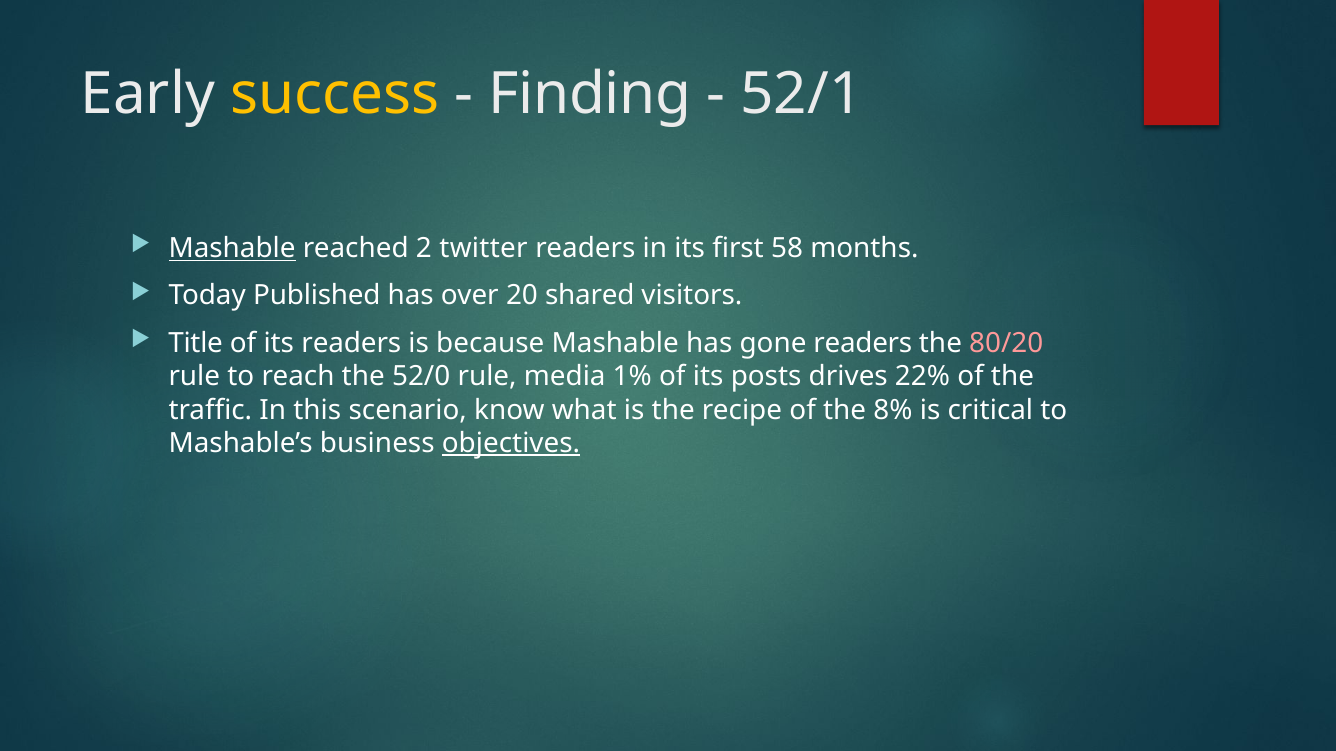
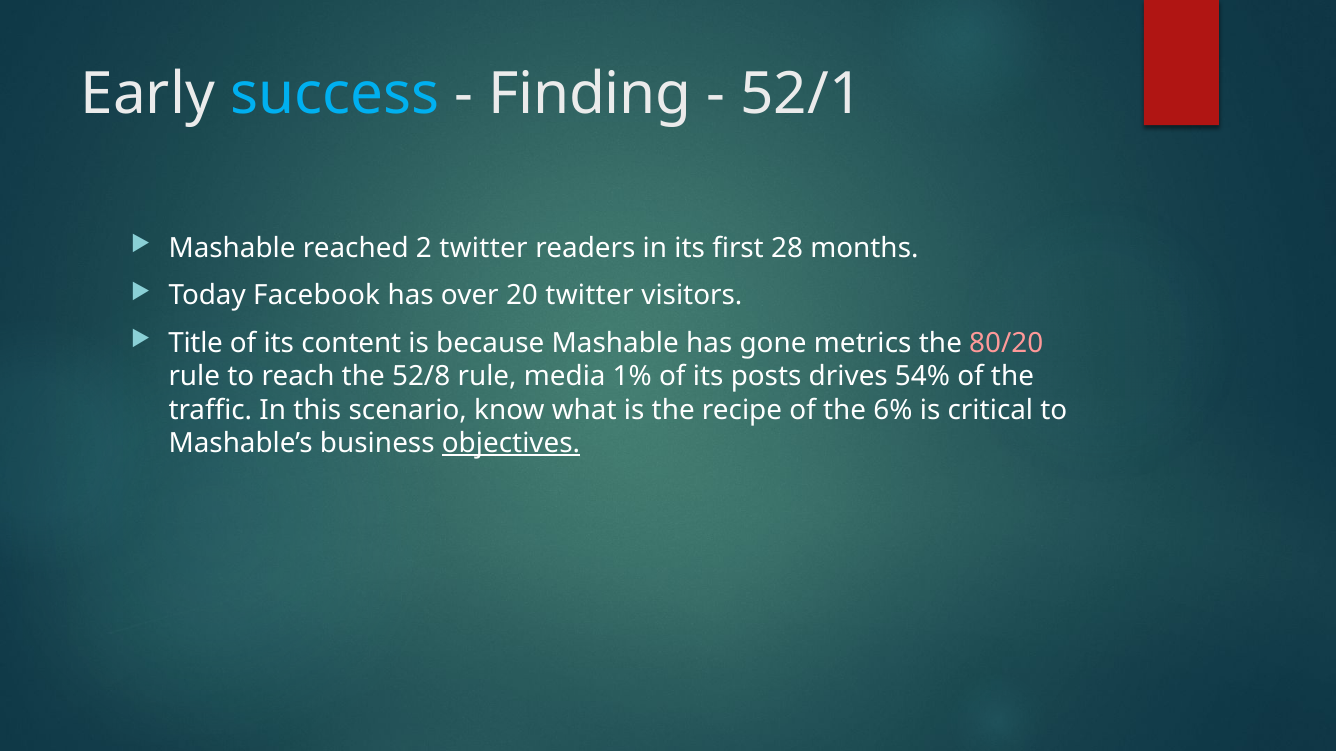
success colour: yellow -> light blue (335, 94)
Mashable underline: present -> none (232, 249)
58: 58 -> 28 (787, 249)
Published: Published -> Facebook (317, 296)
20 shared: shared -> twitter (590, 296)
its readers: readers -> content (351, 343)
gone readers: readers -> metrics (863, 343)
52/0: 52/0 -> 52/8 (421, 377)
22%: 22% -> 54% (923, 377)
8%: 8% -> 6% (893, 410)
